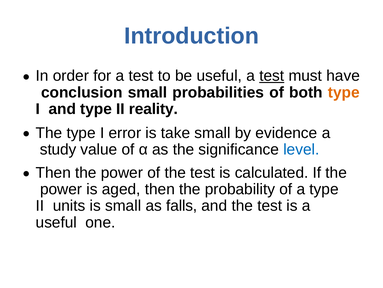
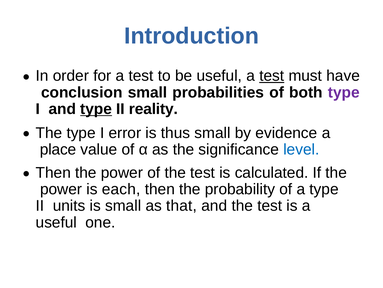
type colour: orange -> purple (344, 92)
type underline: none -> present (96, 109)
take: take -> thus (176, 133)
study: study -> place (58, 149)
aged: aged -> each (121, 189)
falls: falls -> that (182, 205)
